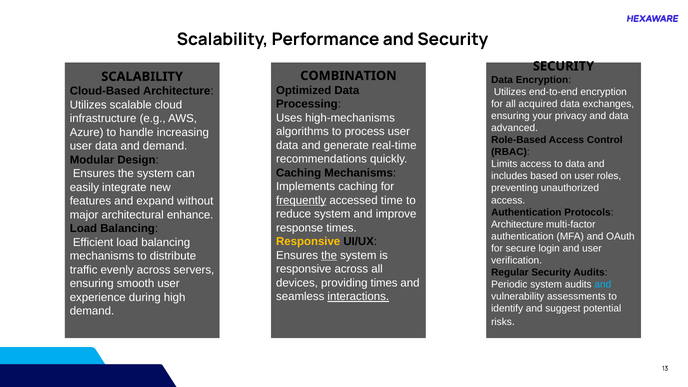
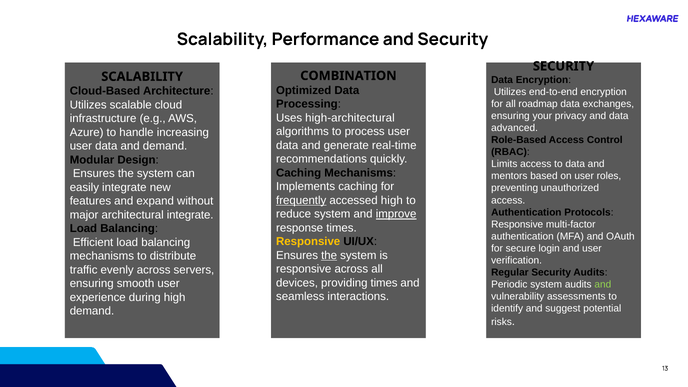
acquired: acquired -> roadmap (538, 104)
high-mechanisms: high-mechanisms -> high-architectural (350, 118)
includes: includes -> mentors (509, 176)
accessed time: time -> high (392, 200)
improve underline: none -> present (396, 214)
architectural enhance: enhance -> integrate (190, 215)
Architecture: Architecture -> Responsive (517, 224)
and colour: light blue -> light green (603, 285)
interactions underline: present -> none (358, 297)
